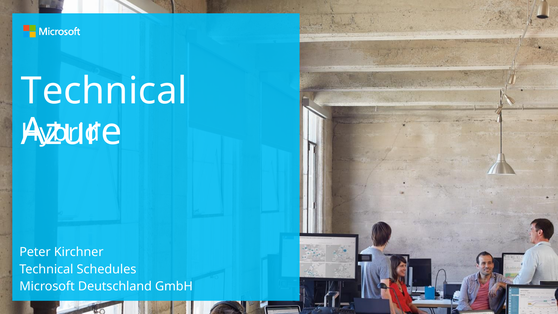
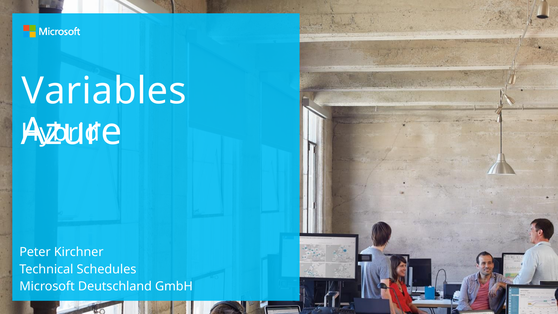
Technical: Technical -> Variables (104, 91)
